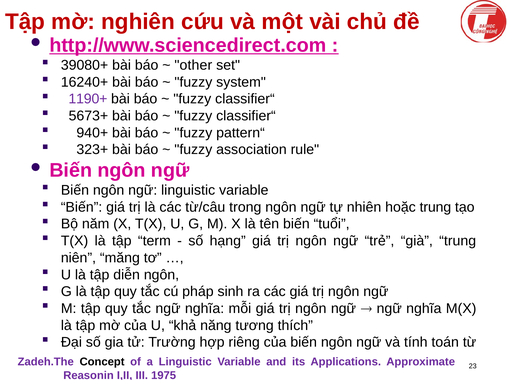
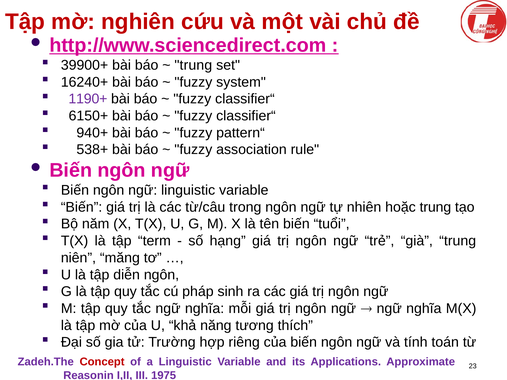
39080+: 39080+ -> 39900+ (85, 65)
other: other -> trung (193, 65)
5673+: 5673+ -> 6150+ (88, 116)
323+: 323+ -> 538+ (92, 150)
Concept colour: black -> red (102, 362)
